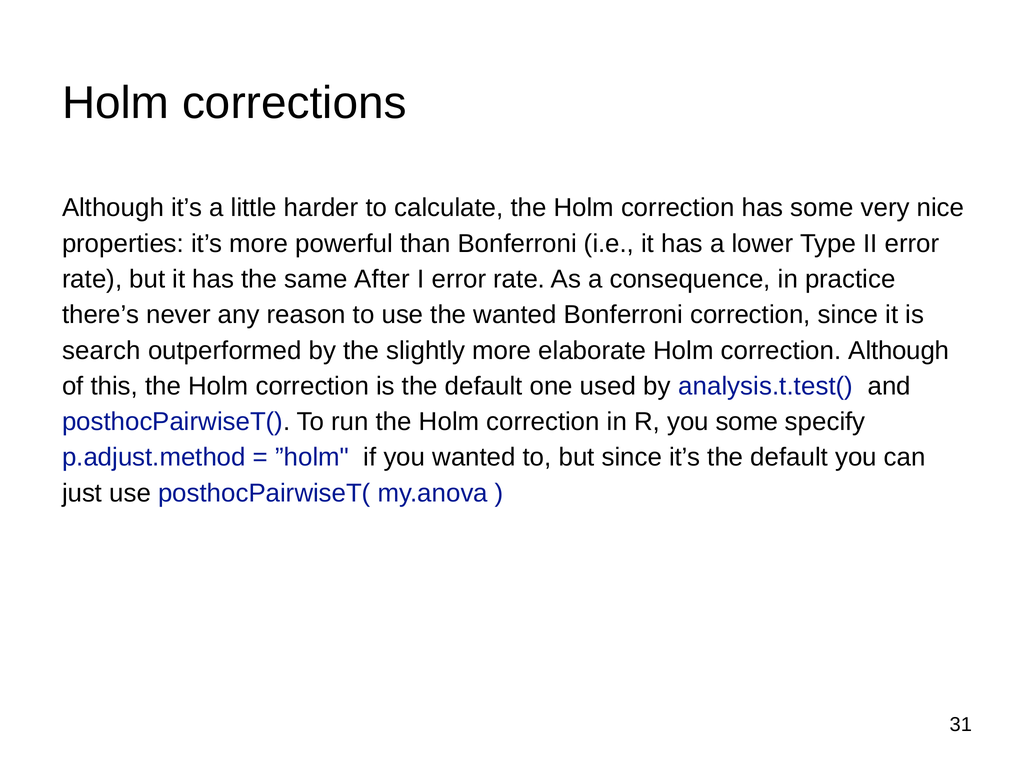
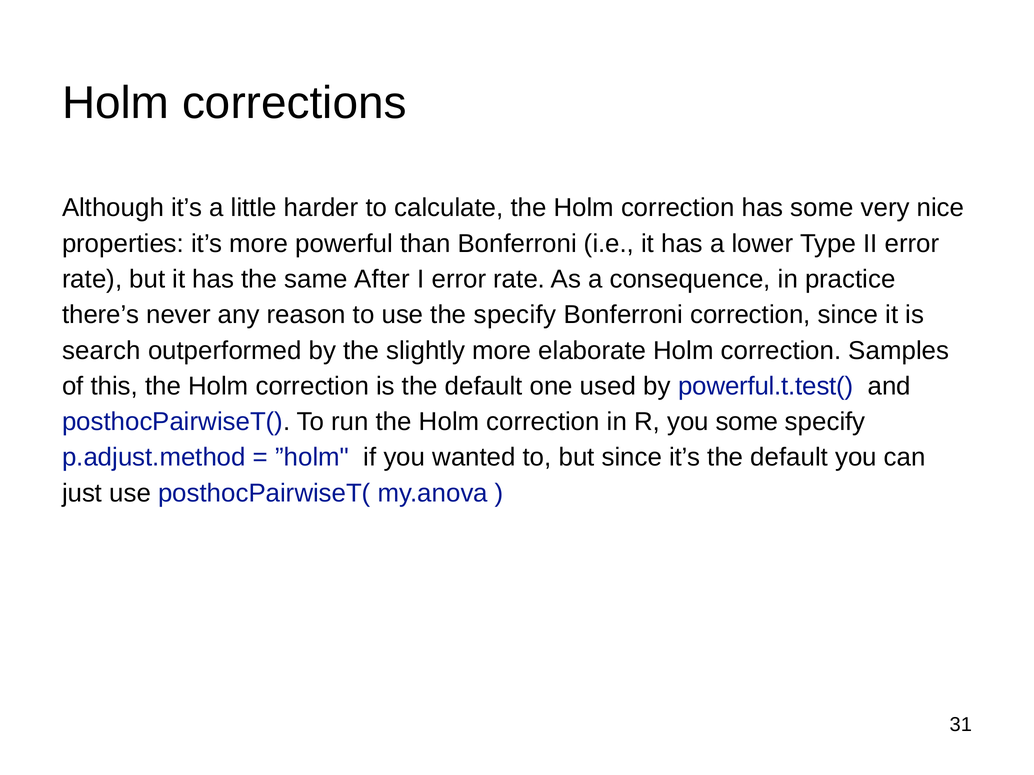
the wanted: wanted -> specify (515, 315)
correction Although: Although -> Samples (899, 351)
analysis.t.test(: analysis.t.test( -> powerful.t.test( (766, 386)
